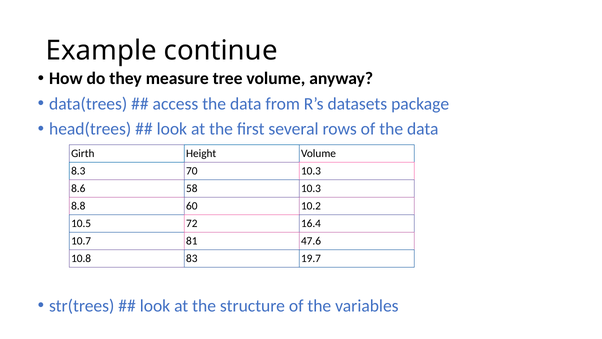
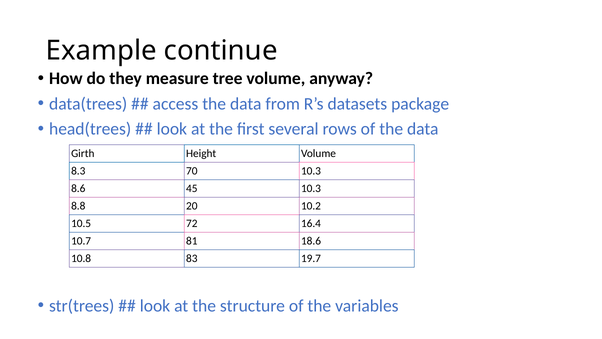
58: 58 -> 45 (192, 188)
60: 60 -> 20 (192, 206)
47.6: 47.6 -> 18.6 (311, 241)
